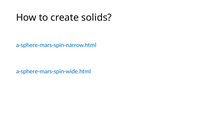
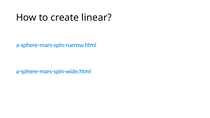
solids: solids -> linear (96, 18)
